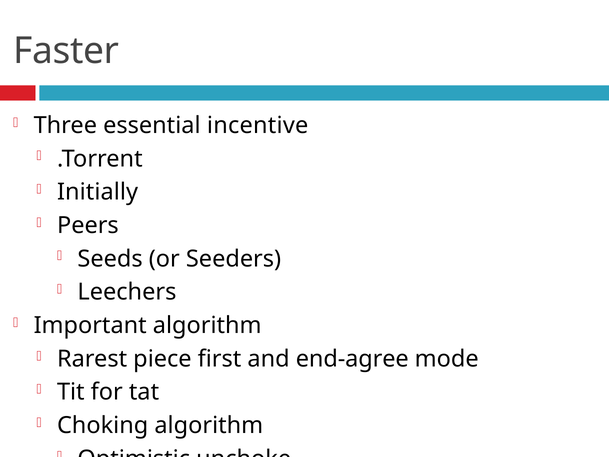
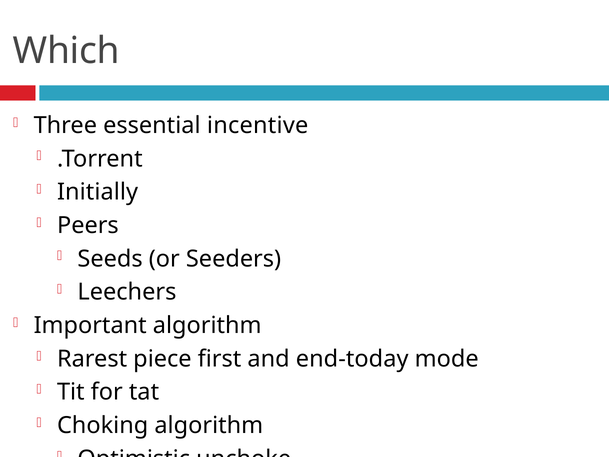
Faster: Faster -> Which (66, 51)
end-agree: end-agree -> end-today (352, 359)
